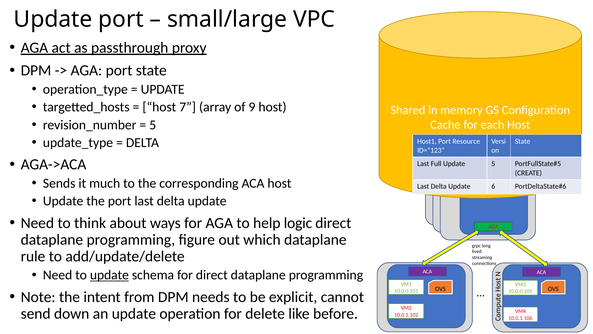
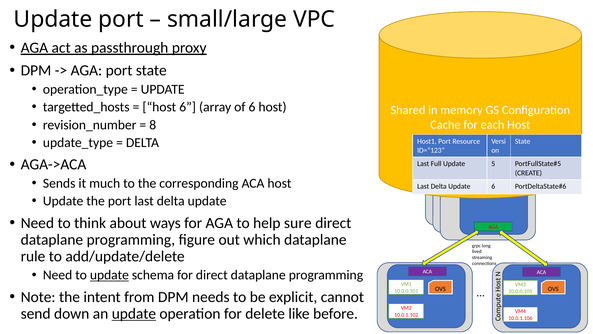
host 7: 7 -> 6 (188, 107)
of 9: 9 -> 6 (252, 107)
5: 5 -> 8 (153, 125)
logic: logic -> sure (298, 223)
update underline: none -> present (134, 313)
